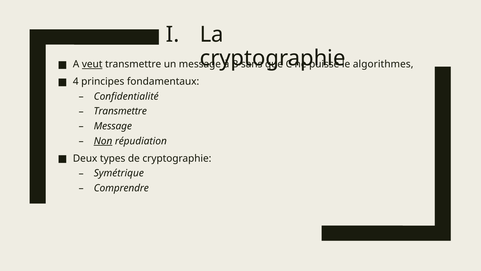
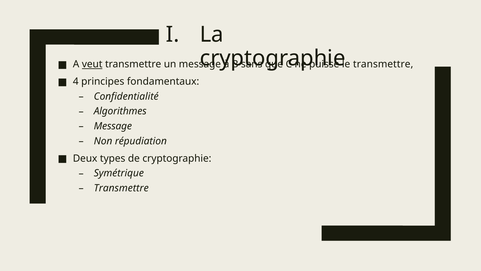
algorithmes: algorithmes -> transmettre (383, 64)
Transmettre: Transmettre -> Algorithmes (120, 111)
Non underline: present -> none (103, 141)
Comprendre: Comprendre -> Transmettre (121, 188)
